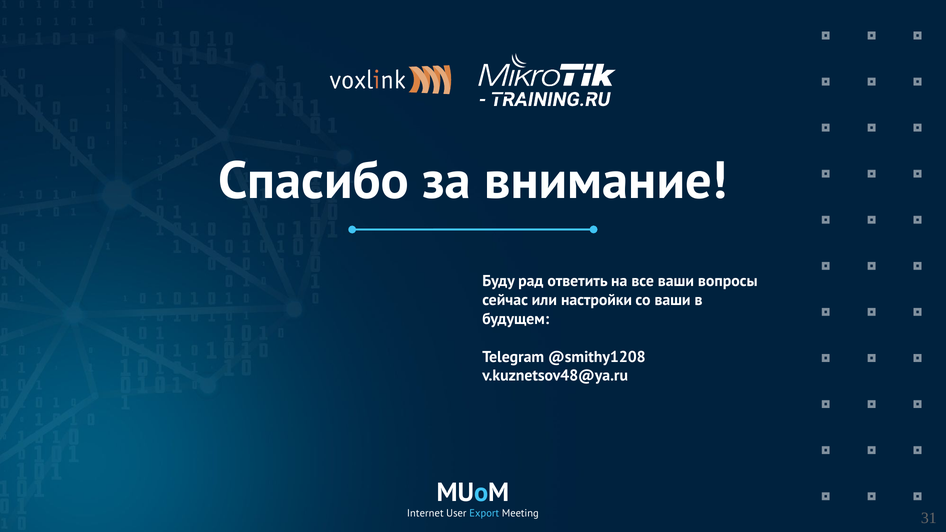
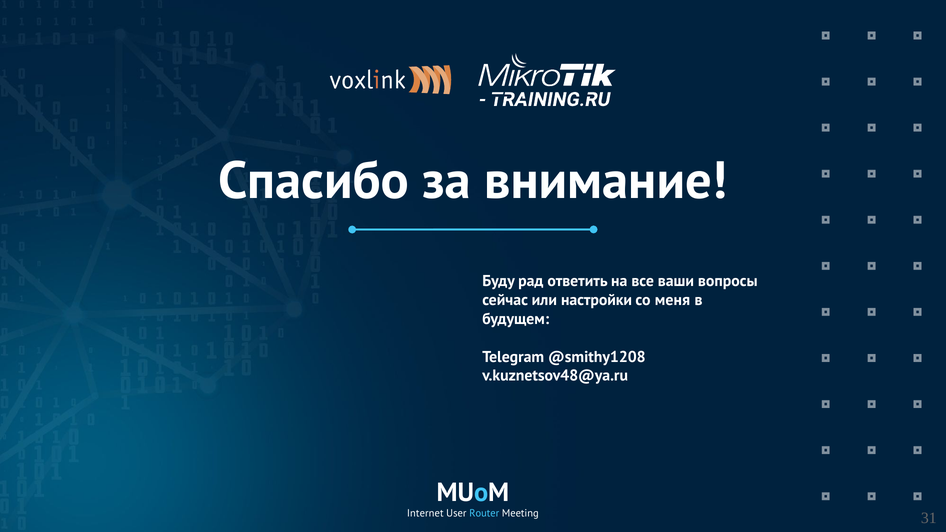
со ваши: ваши -> меня (672, 300)
Export: Export -> Router (484, 513)
